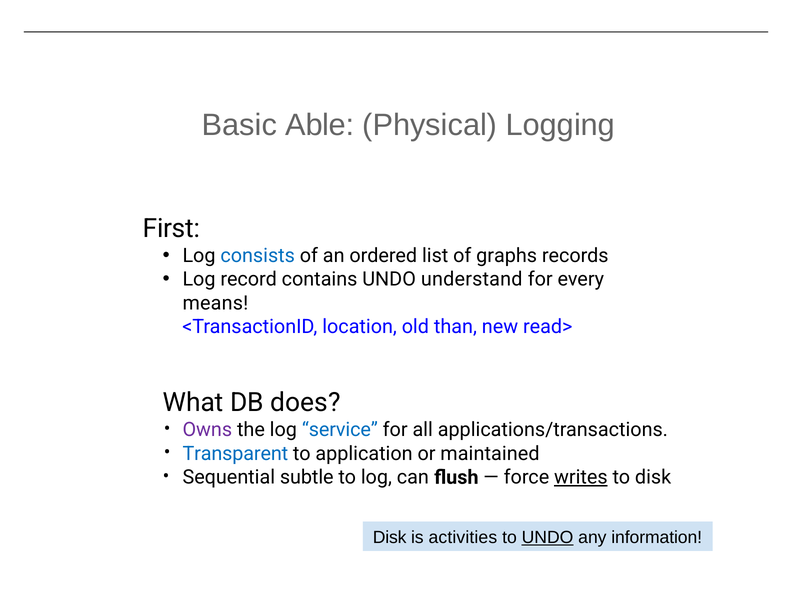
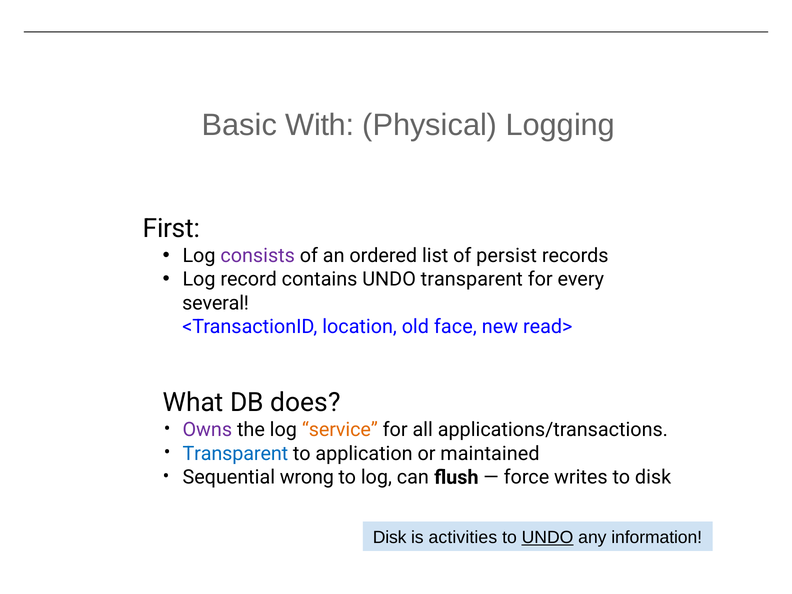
Able: Able -> With (320, 125)
consists colour: blue -> purple (258, 256)
graphs: graphs -> persist (507, 256)
UNDO understand: understand -> transparent (472, 279)
means: means -> several (216, 303)
than: than -> face (455, 327)
service colour: blue -> orange (340, 430)
subtle: subtle -> wrong (307, 477)
writes underline: present -> none (581, 477)
